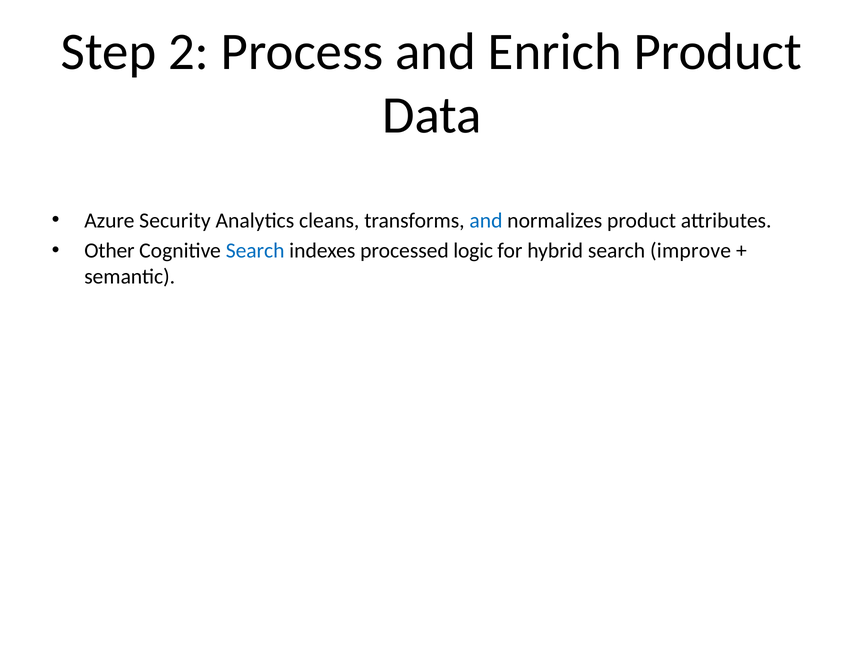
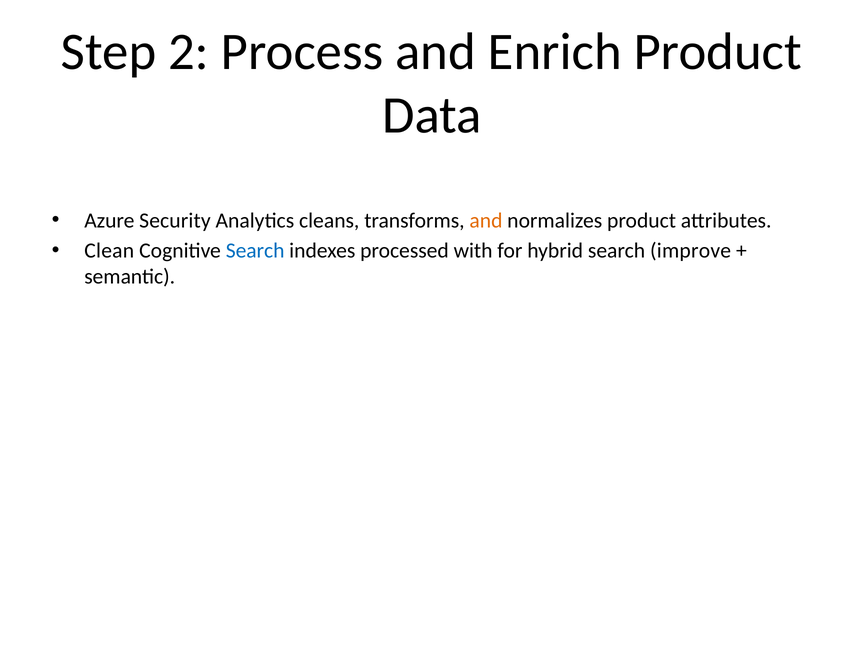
and colour: blue -> orange (486, 220)
Other: Other -> Clean (109, 251)
logic: logic -> with (473, 251)
